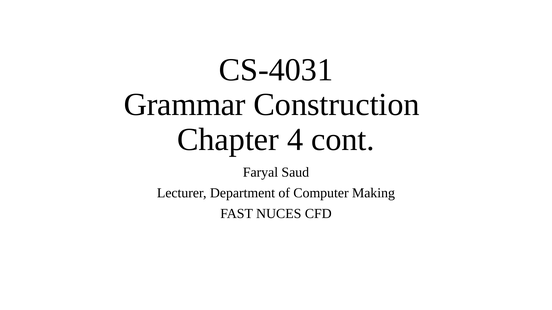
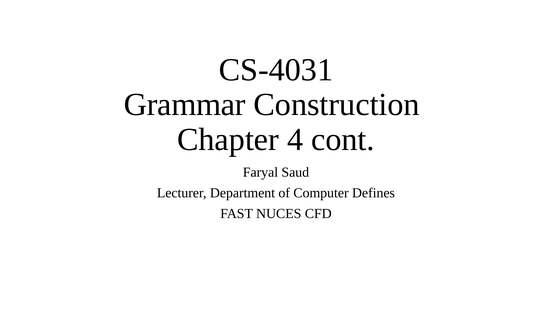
Making: Making -> Defines (373, 193)
